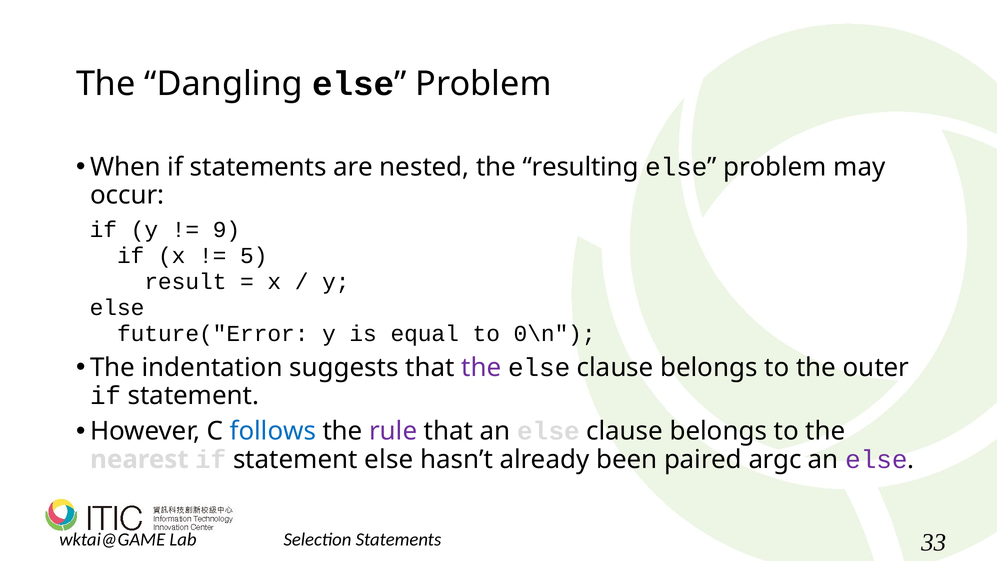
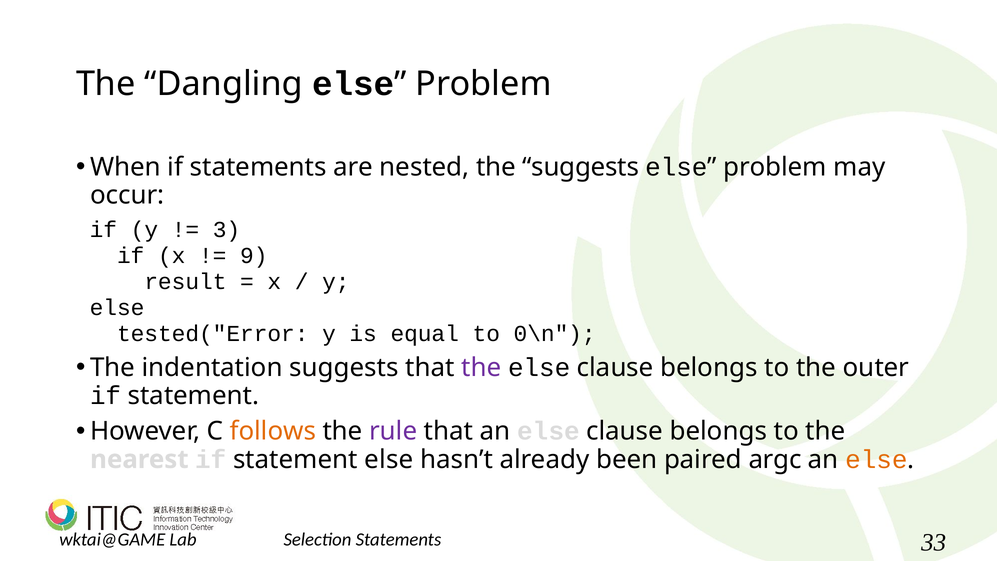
the resulting: resulting -> suggests (581, 167)
9: 9 -> 3 (226, 229)
5: 5 -> 9 (254, 256)
future("Error: future("Error -> tested("Error (213, 334)
follows colour: blue -> orange (273, 431)
else colour: purple -> orange (876, 459)
